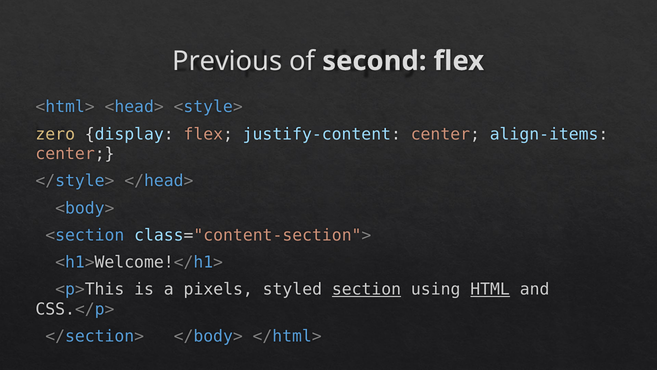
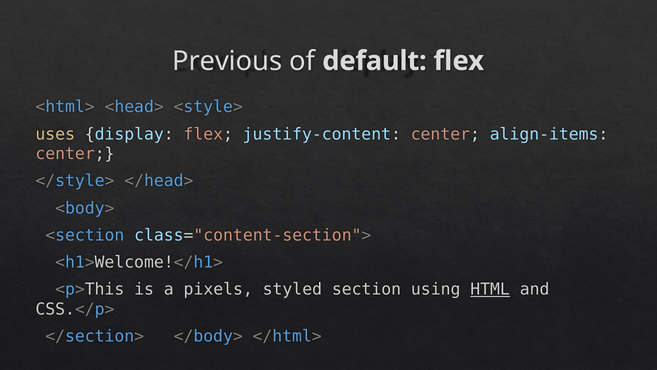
second: second -> default (375, 61)
zero: zero -> uses (55, 134)
section underline: present -> none (367, 289)
